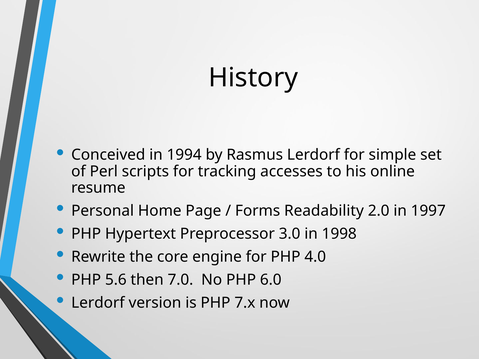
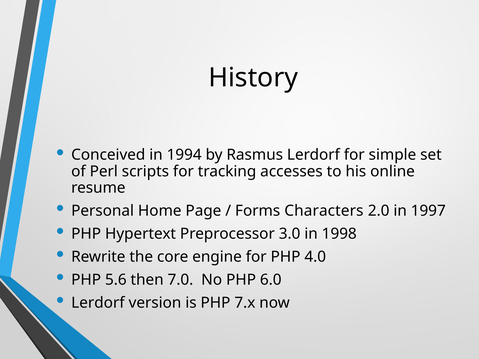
Readability: Readability -> Characters (324, 211)
